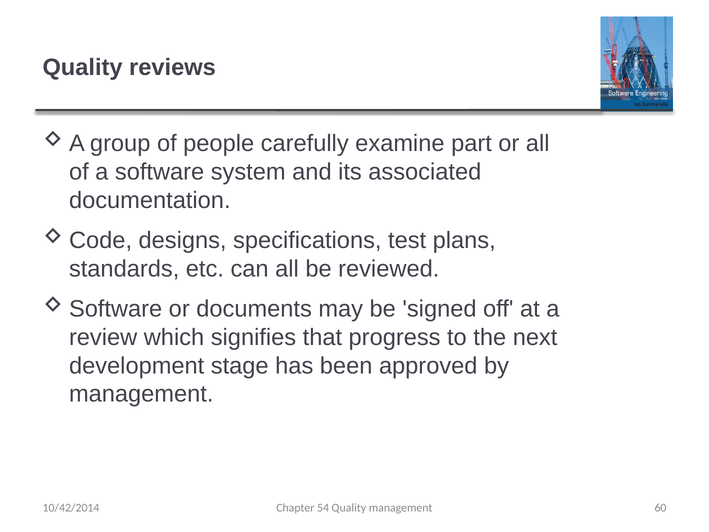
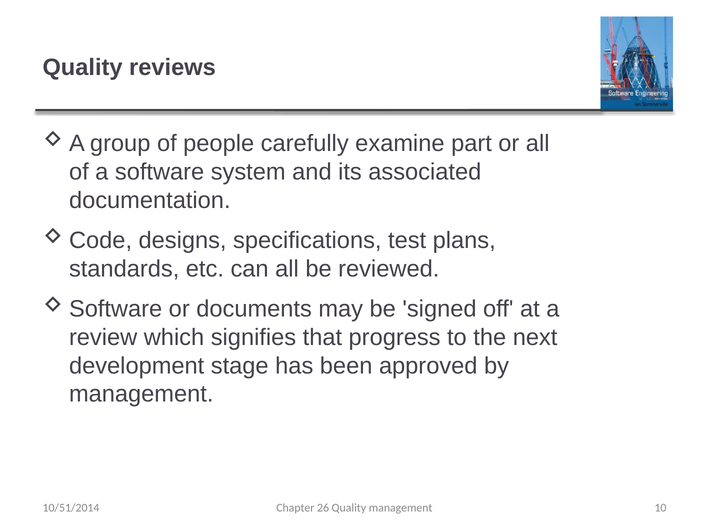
54: 54 -> 26 (323, 508)
60: 60 -> 10 (660, 508)
10/42/2014: 10/42/2014 -> 10/51/2014 (71, 508)
